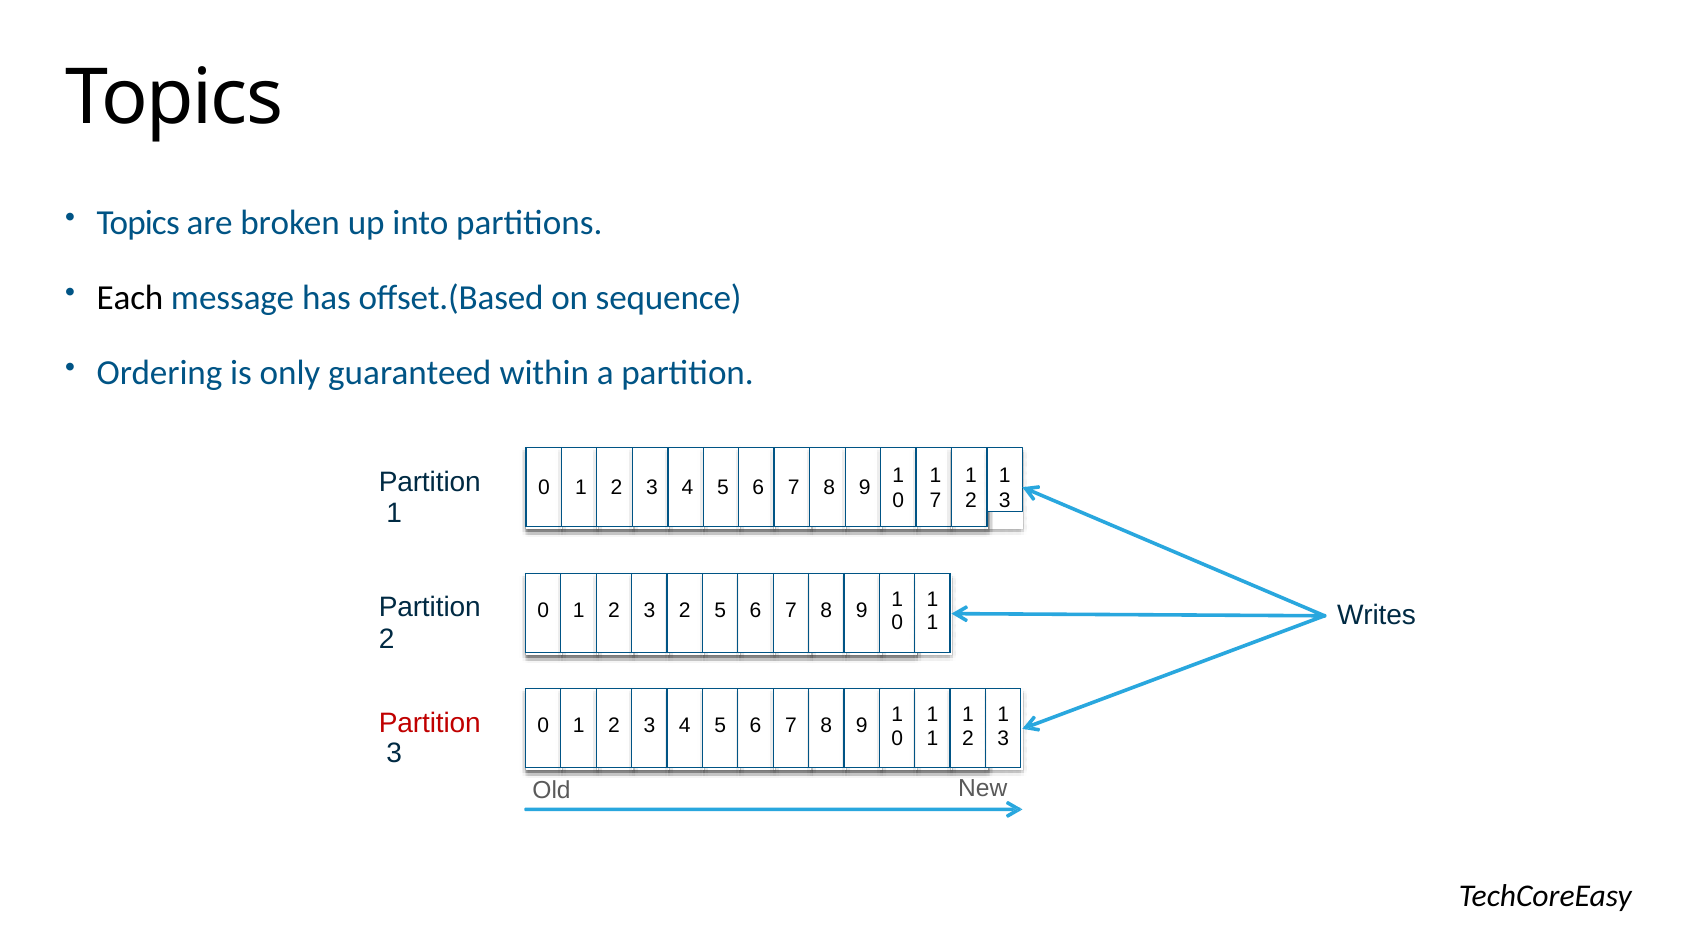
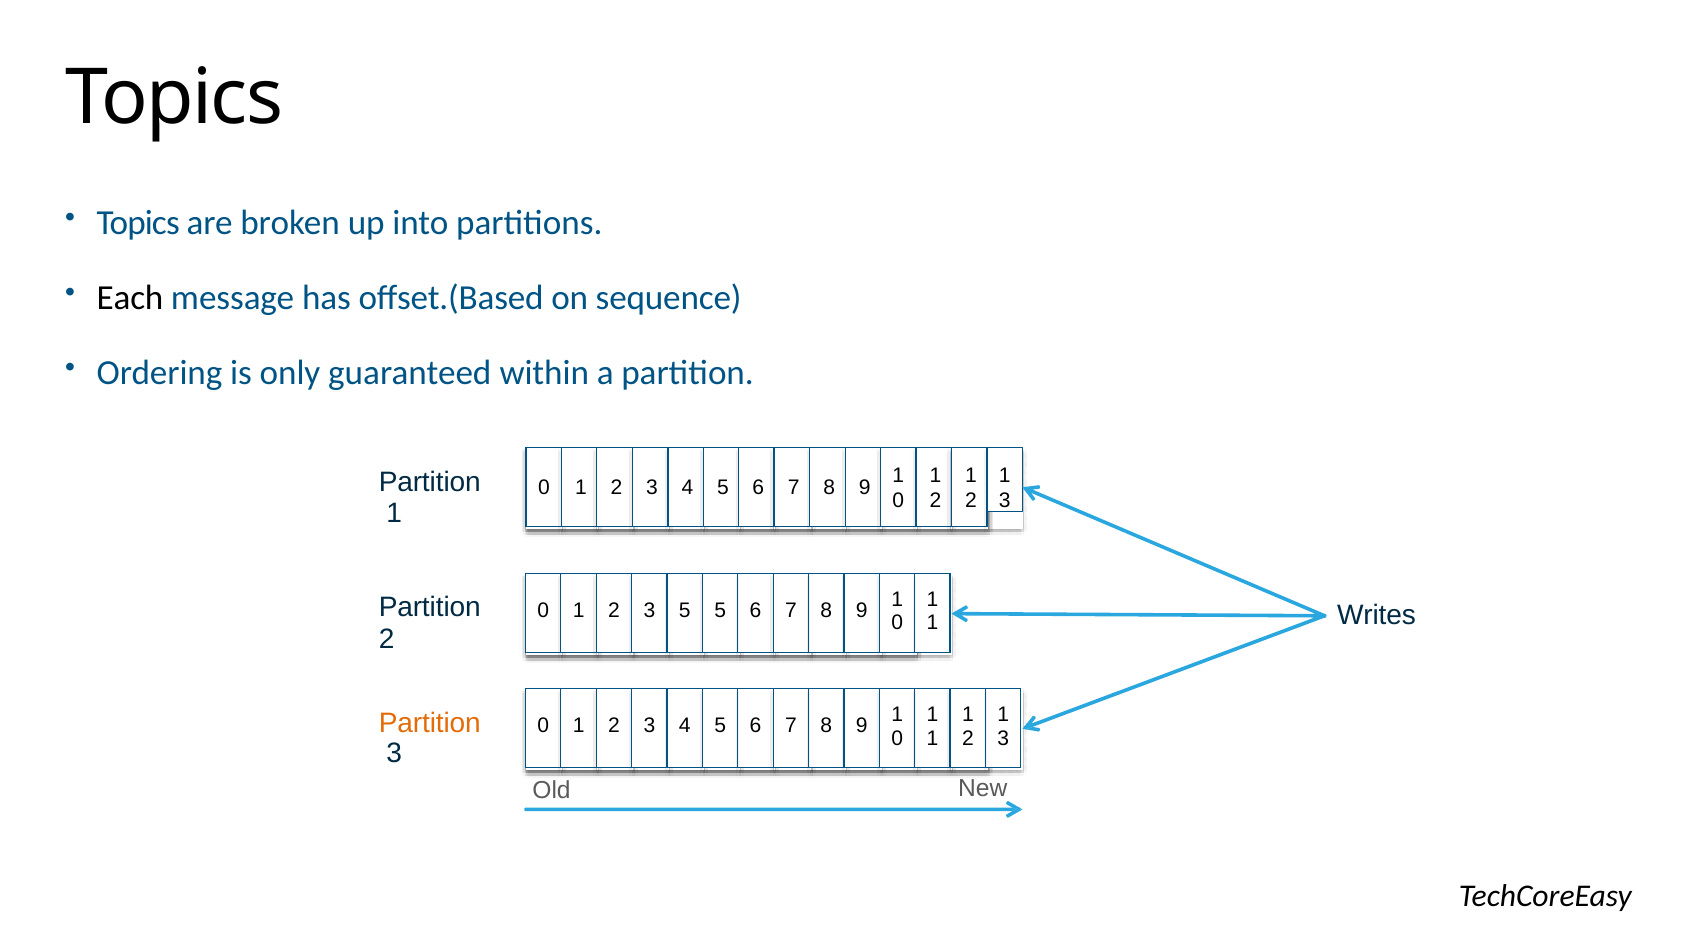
0 7: 7 -> 2 (935, 501)
3 2: 2 -> 5 (685, 611)
Partition colour: red -> orange (430, 723)
